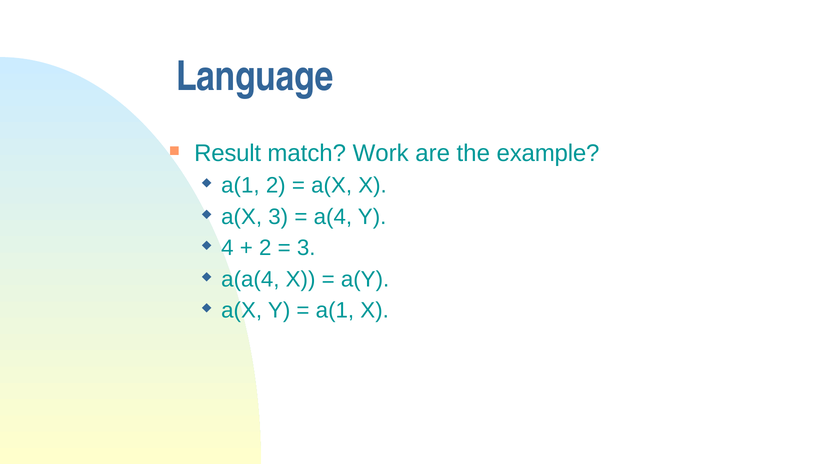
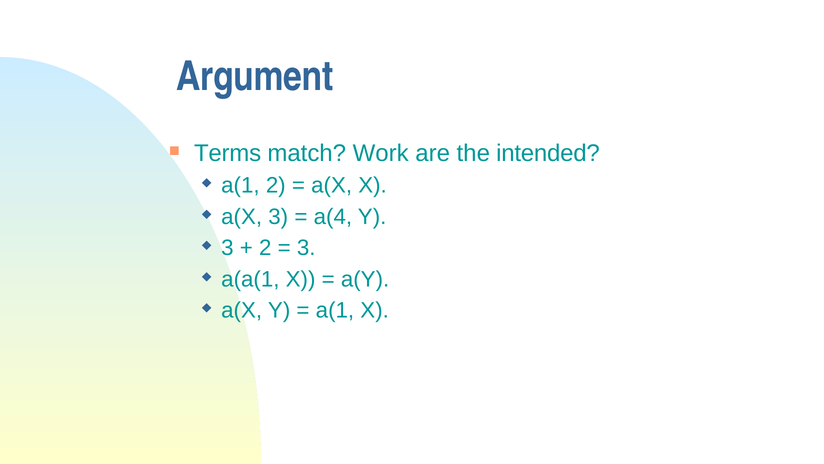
Language: Language -> Argument (255, 77)
Result: Result -> Terms (228, 153)
example: example -> intended (548, 153)
4: 4 -> 3 (227, 248)
a(a(4: a(a(4 -> a(a(1 (250, 279)
